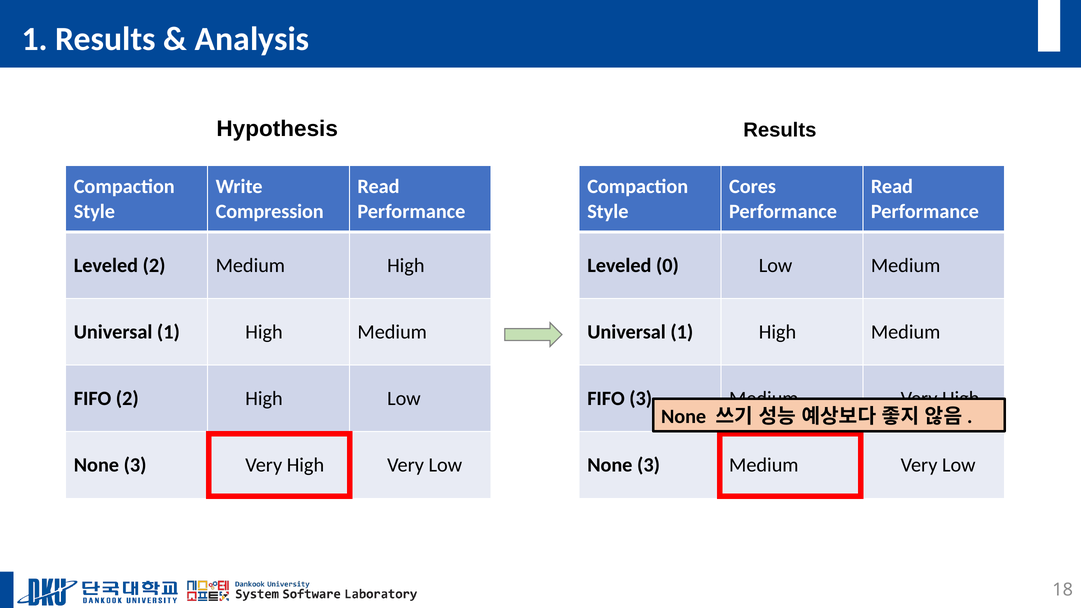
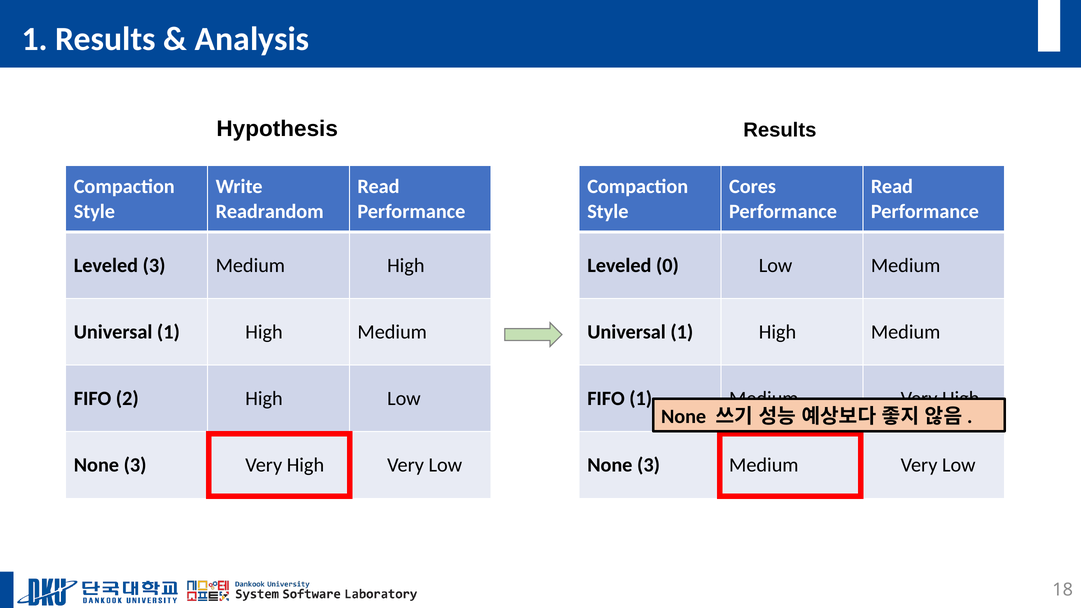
Compression: Compression -> Readrandom (270, 211)
Leveled 2: 2 -> 3 (154, 266)
FIFO 3: 3 -> 1 (641, 399)
